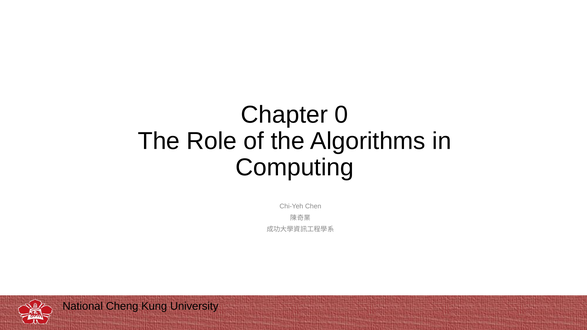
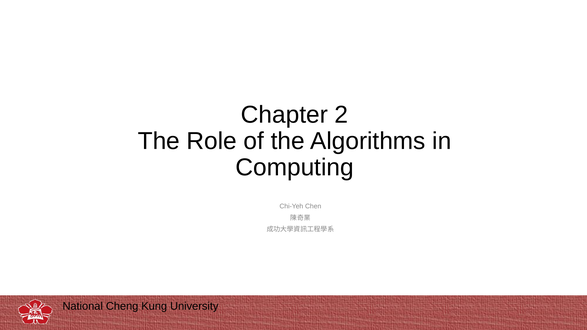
0: 0 -> 2 (341, 115)
